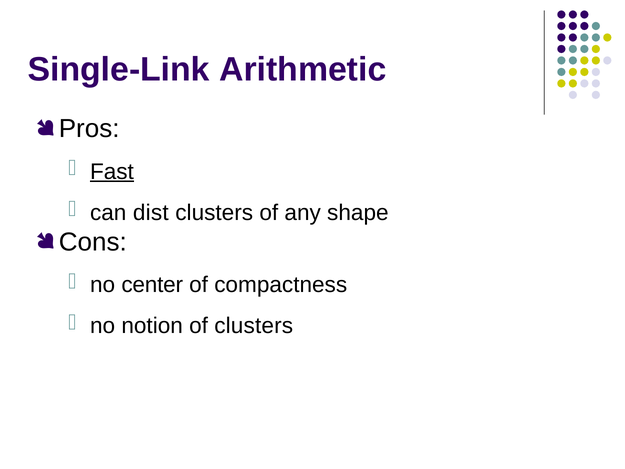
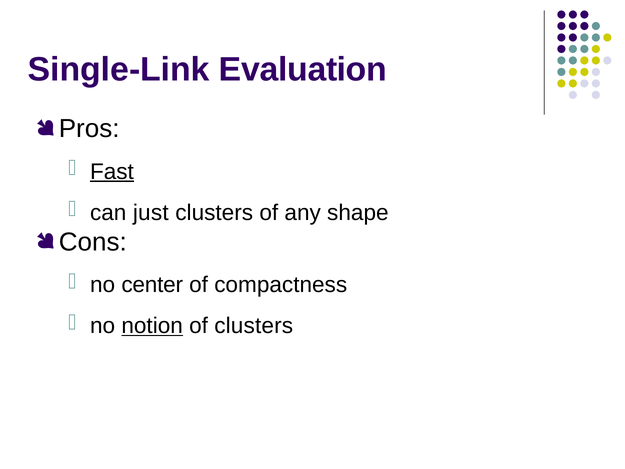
Arithmetic: Arithmetic -> Evaluation (303, 69)
dist: dist -> just (151, 212)
notion underline: none -> present (152, 326)
